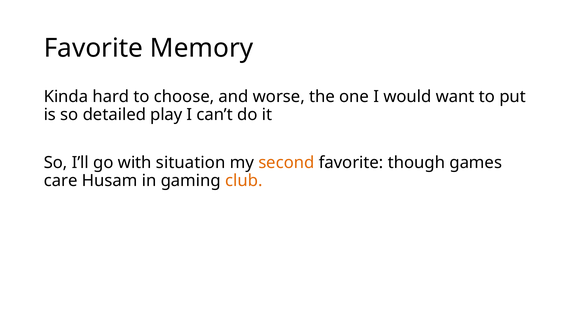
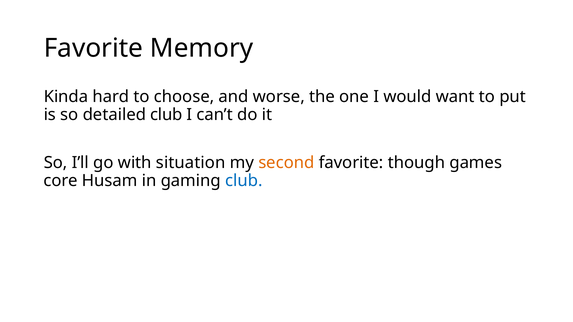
detailed play: play -> club (166, 115)
care: care -> core (61, 181)
club colour: orange -> blue (244, 181)
